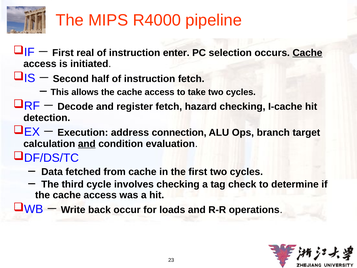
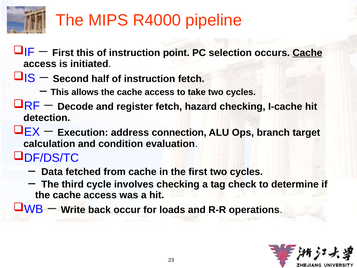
real: real -> this (85, 53)
enter: enter -> point (176, 53)
and underline: present -> none (87, 144)
